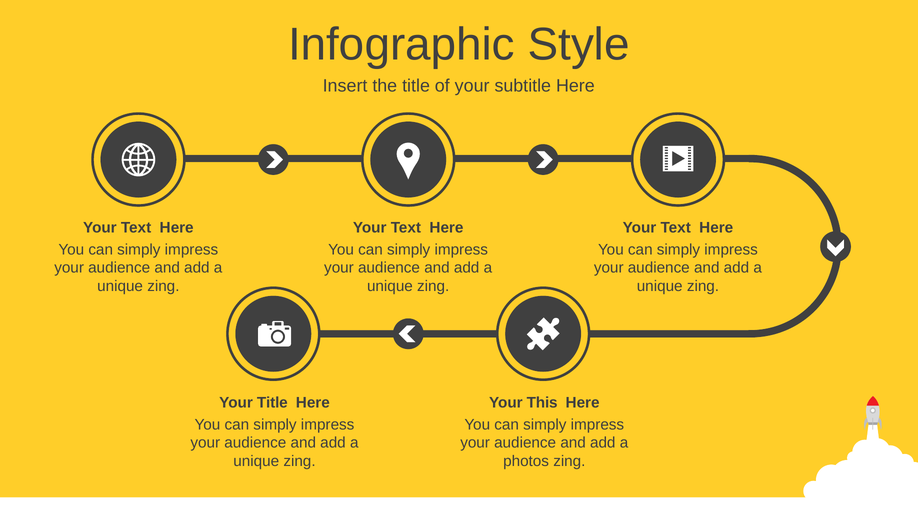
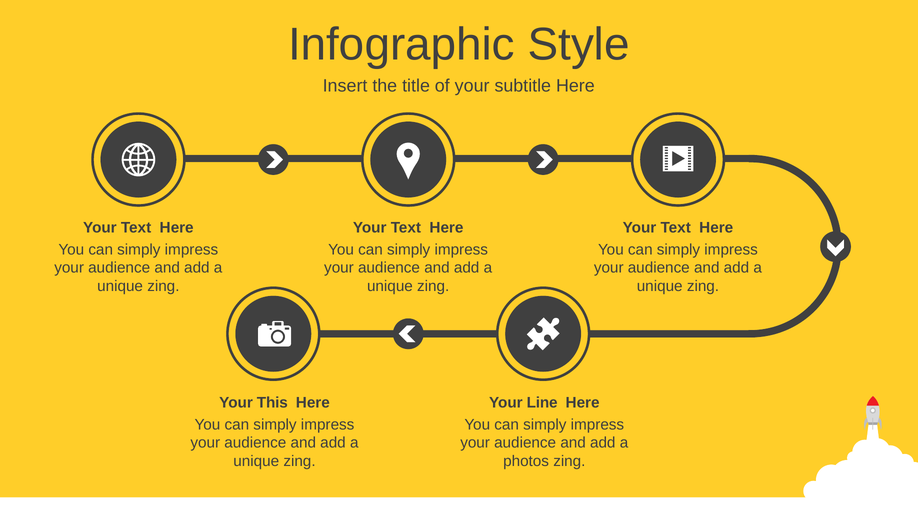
Your Title: Title -> This (272, 402)
This: This -> Line (542, 402)
